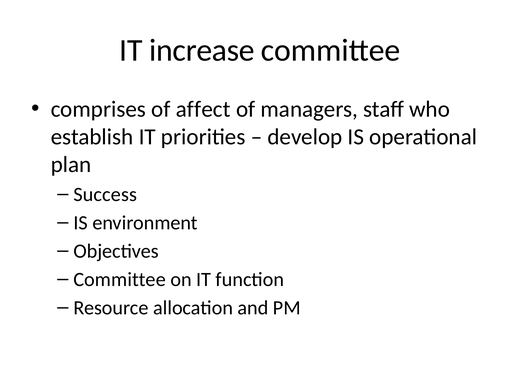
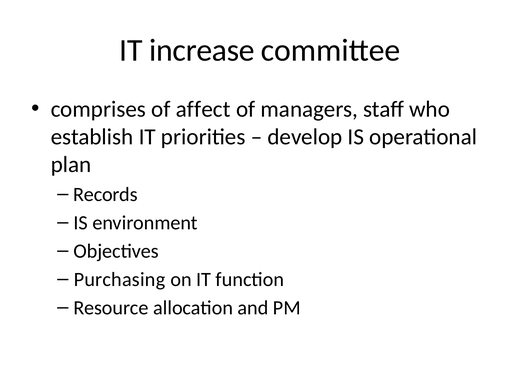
Success: Success -> Records (105, 194)
Committee: Committee -> Purchasing (120, 279)
